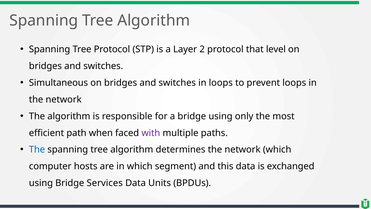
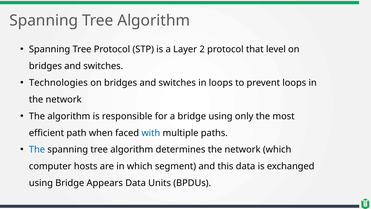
Simultaneous: Simultaneous -> Technologies (58, 83)
with colour: purple -> blue (151, 133)
Services: Services -> Appears (105, 183)
